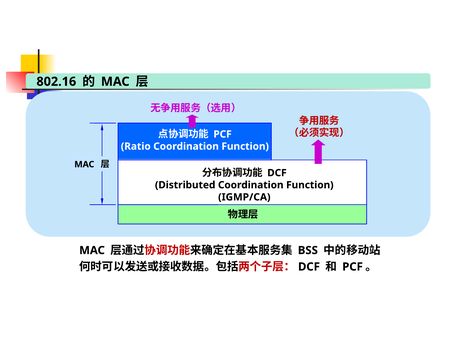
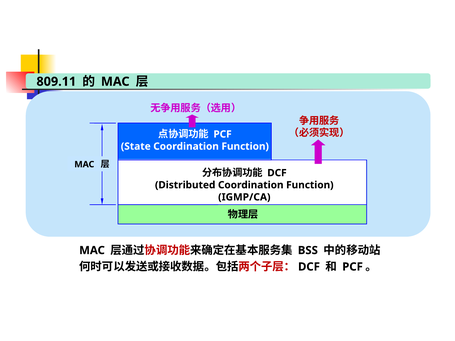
802.16: 802.16 -> 809.11 (56, 82)
Ratio: Ratio -> State (136, 146)
